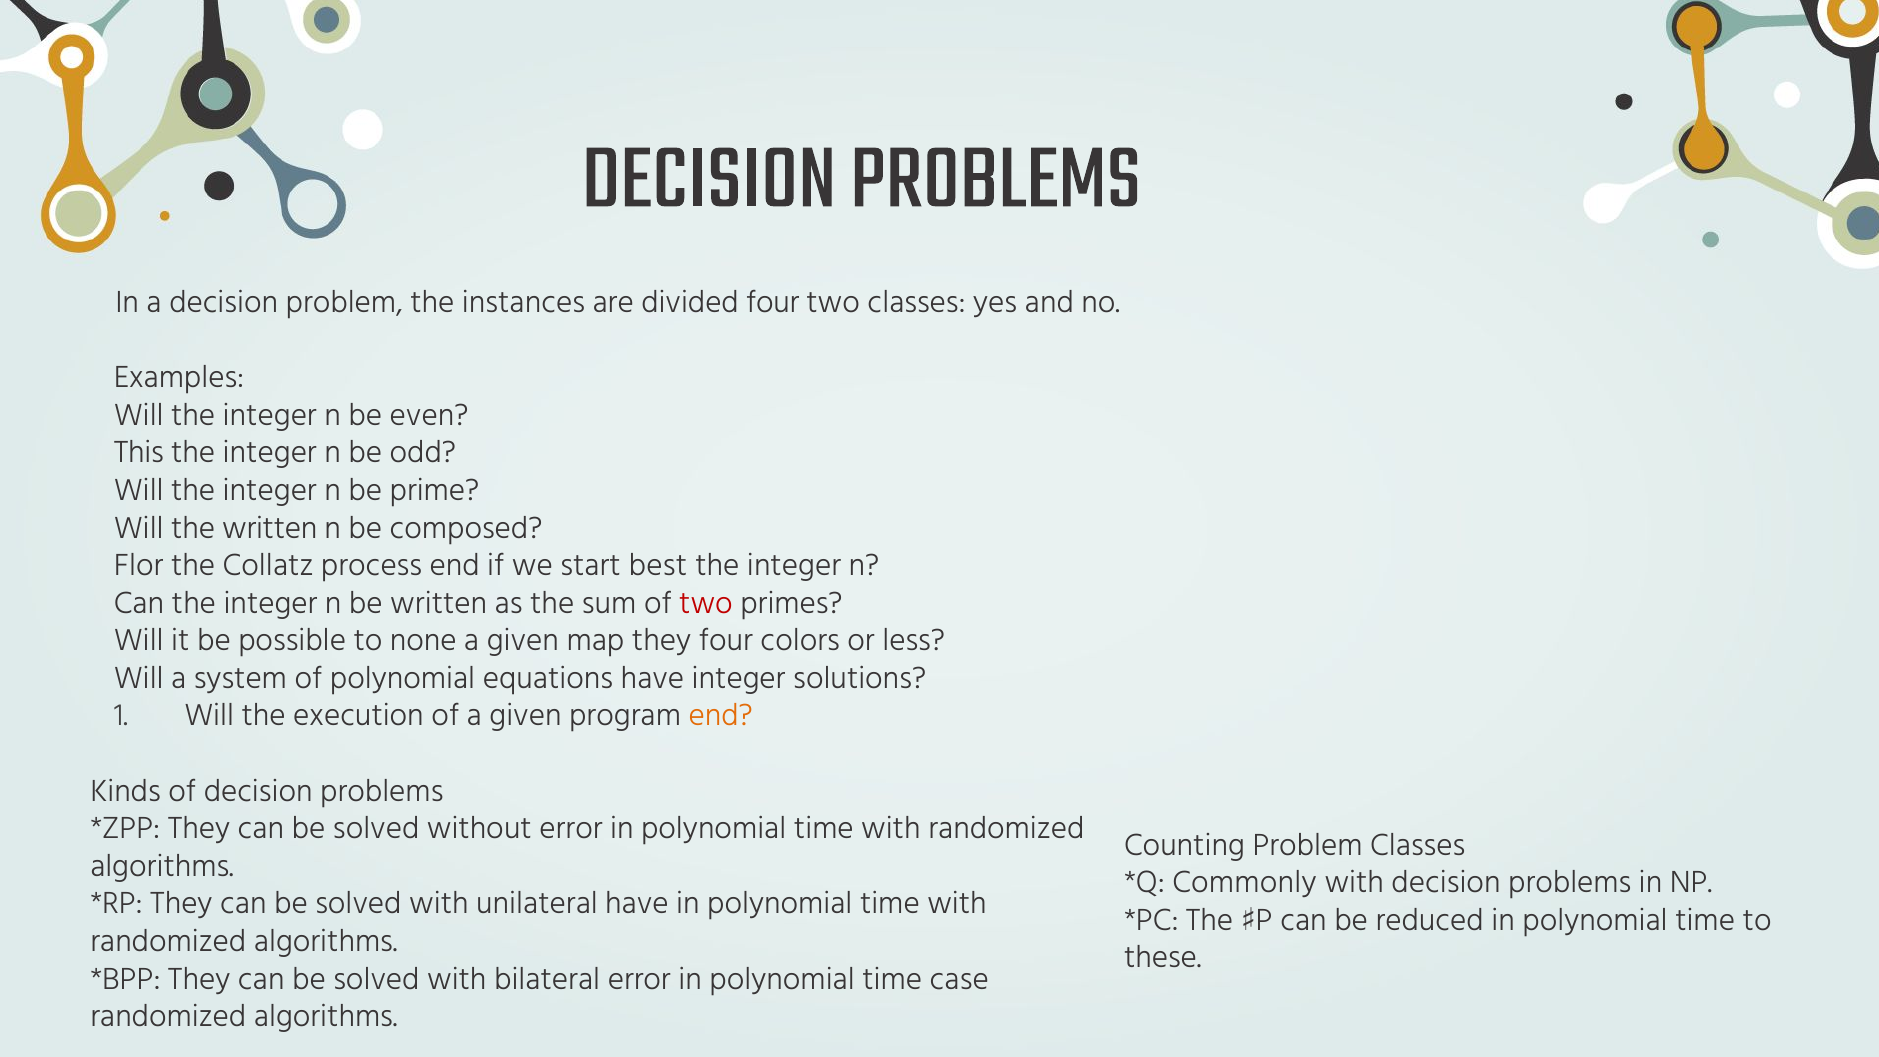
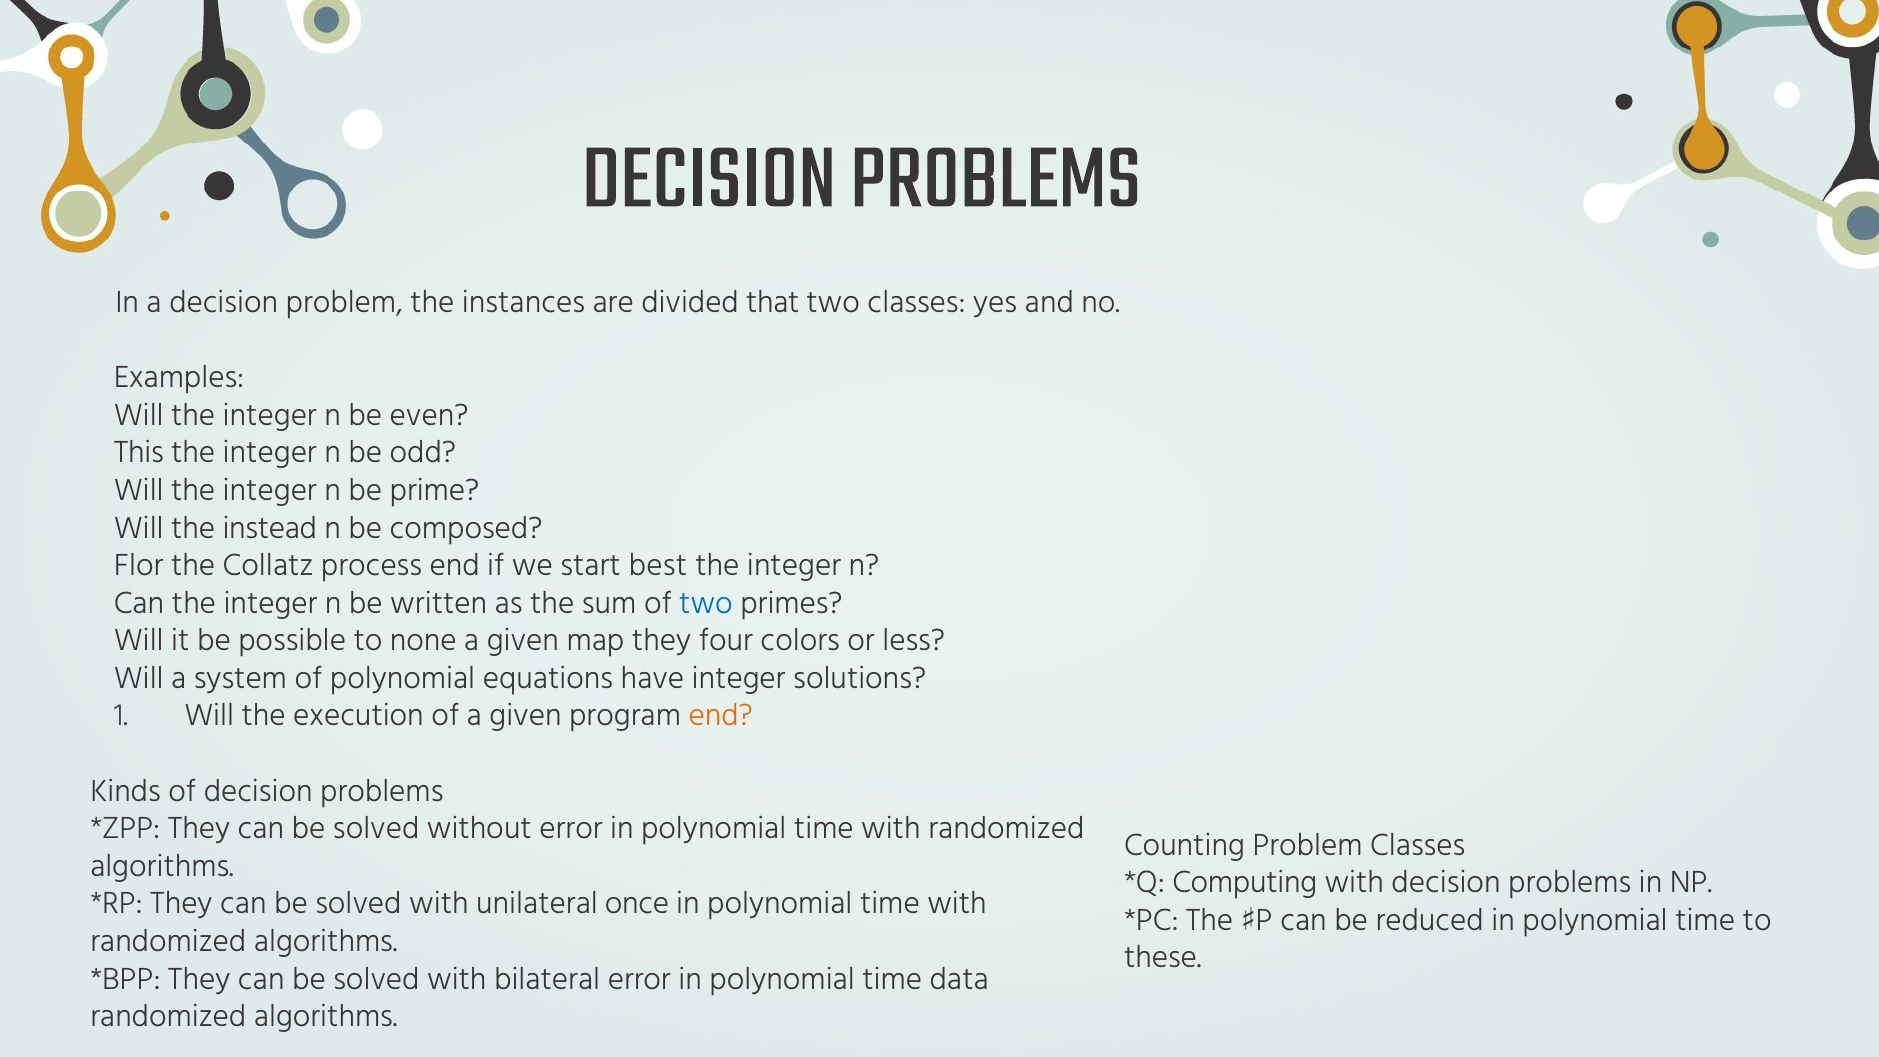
divided four: four -> that (773, 302)
the written: written -> instead (270, 528)
two colour: red -> blue (706, 603)
Commonly: Commonly -> Computing (1245, 882)
unilateral have: have -> once (637, 904)
case: case -> data (959, 979)
